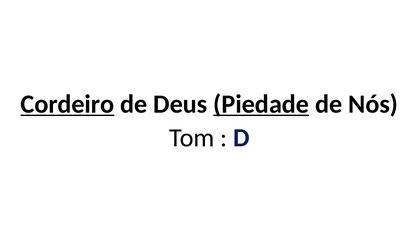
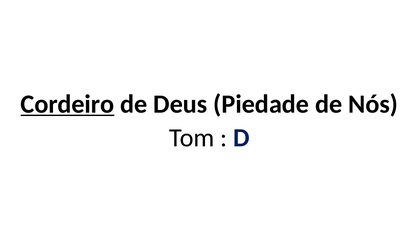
Piedade underline: present -> none (261, 104)
